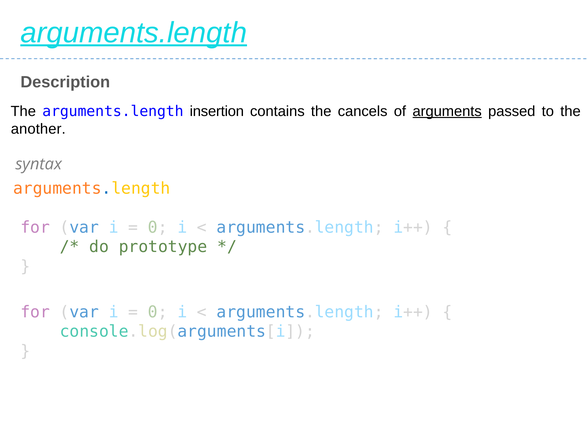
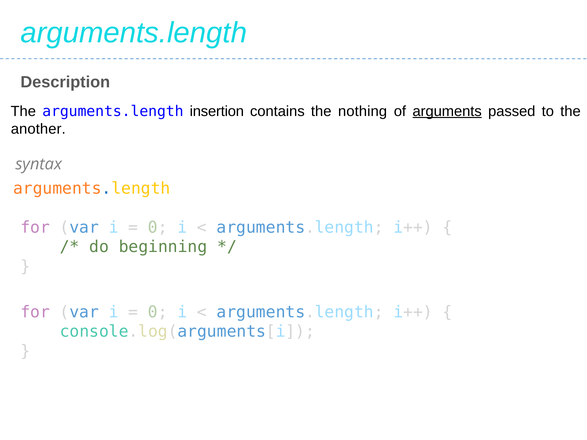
arguments.length underline: present -> none (134, 33)
cancels: cancels -> nothing (363, 111)
prototype: prototype -> beginning (163, 247)
